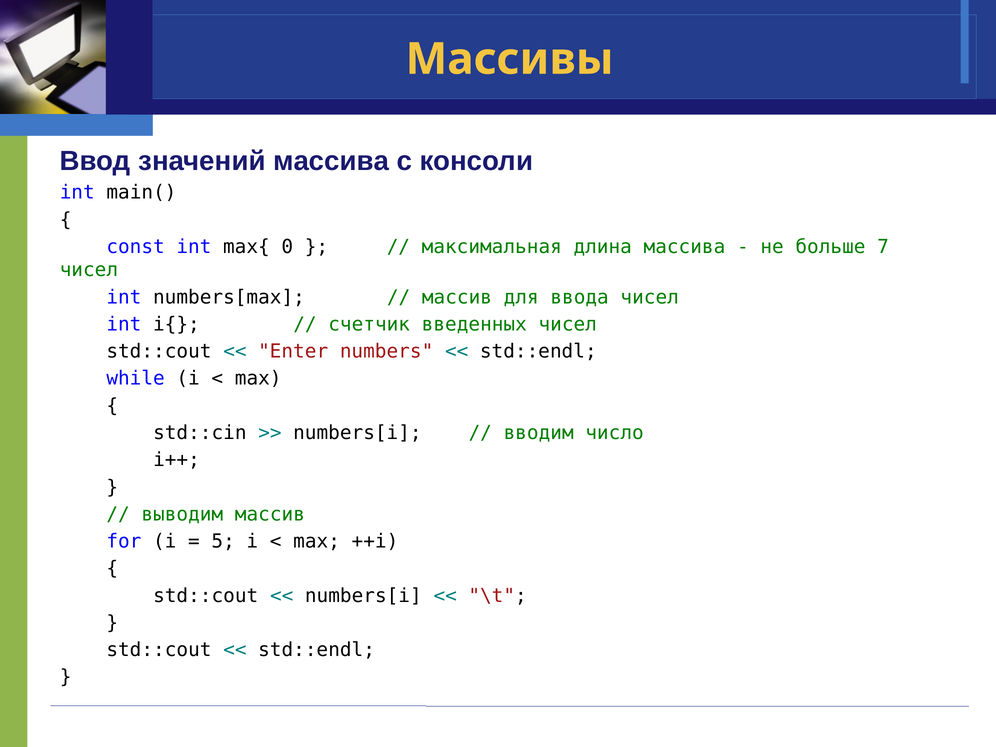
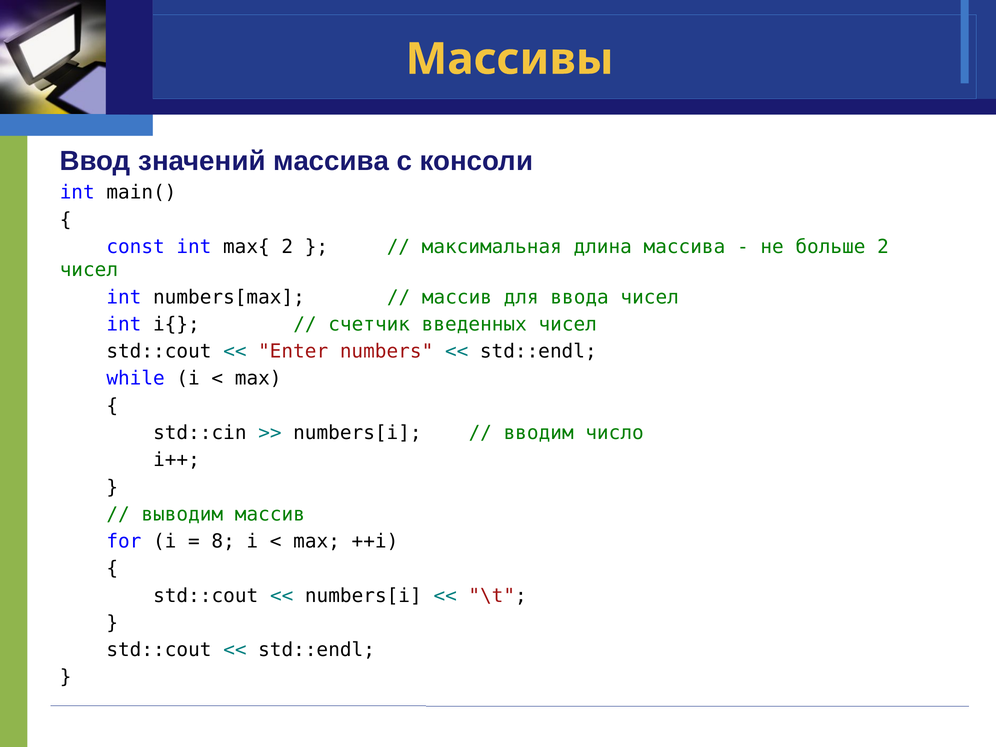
max{ 0: 0 -> 2 (287, 247)
больше 7: 7 -> 2 (883, 247)
5: 5 -> 8 (223, 541)
